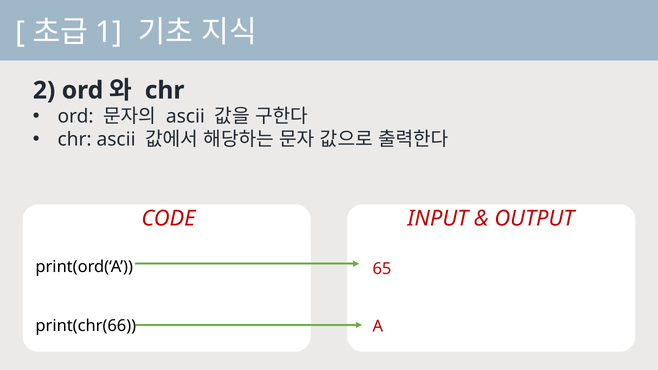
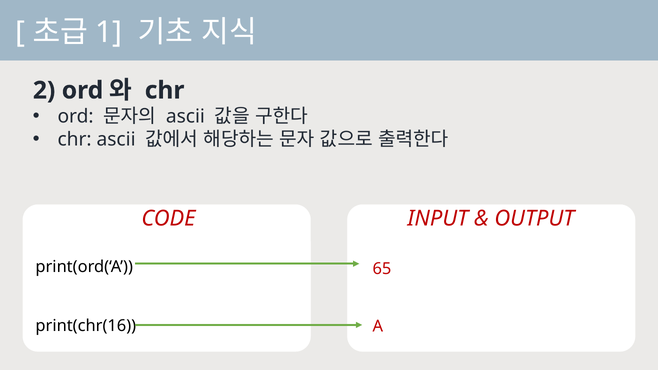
print(chr(66: print(chr(66 -> print(chr(16 (86, 326)
